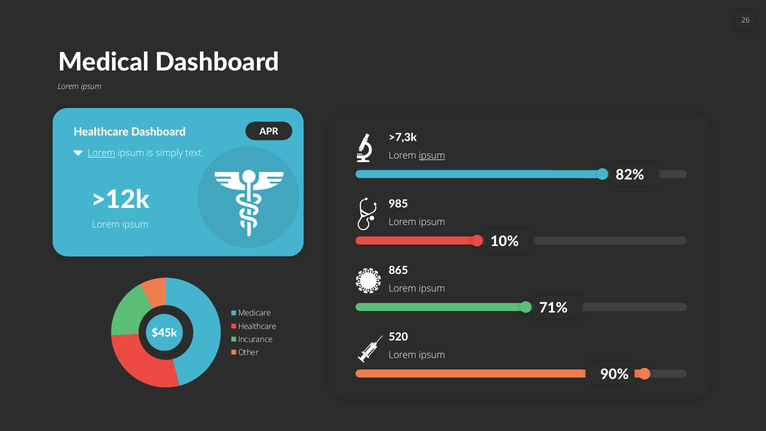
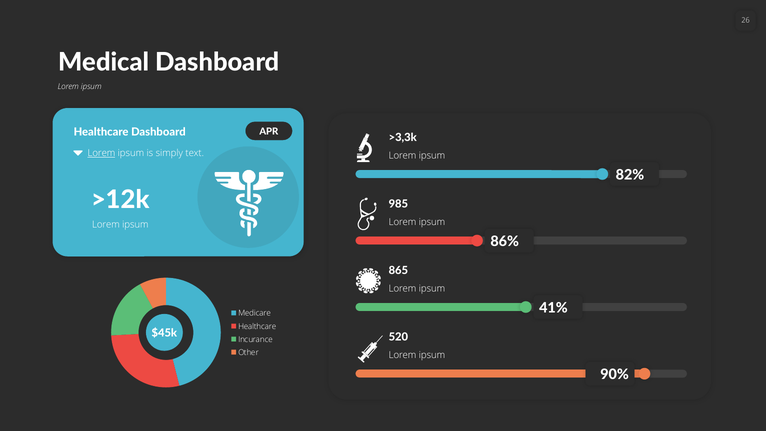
>7,3k: >7,3k -> >3,3k (403, 138)
ipsum underline: present -> none (432, 155)
10%: 10% -> 86% (505, 242)
71%: 71% -> 41% (553, 308)
